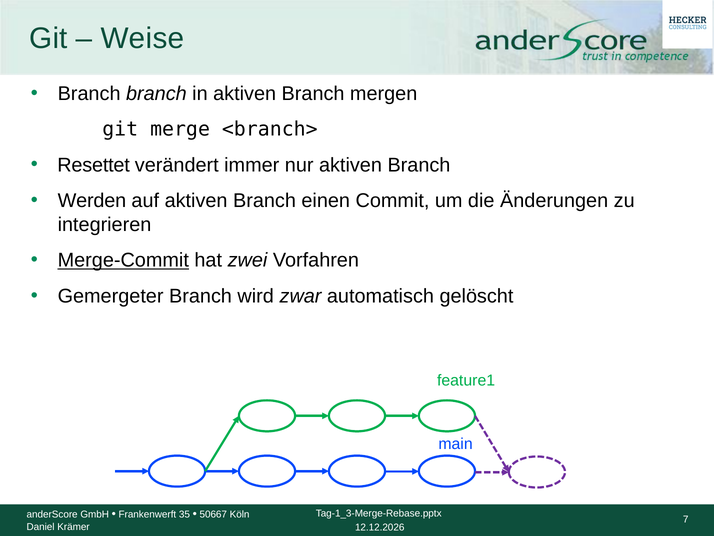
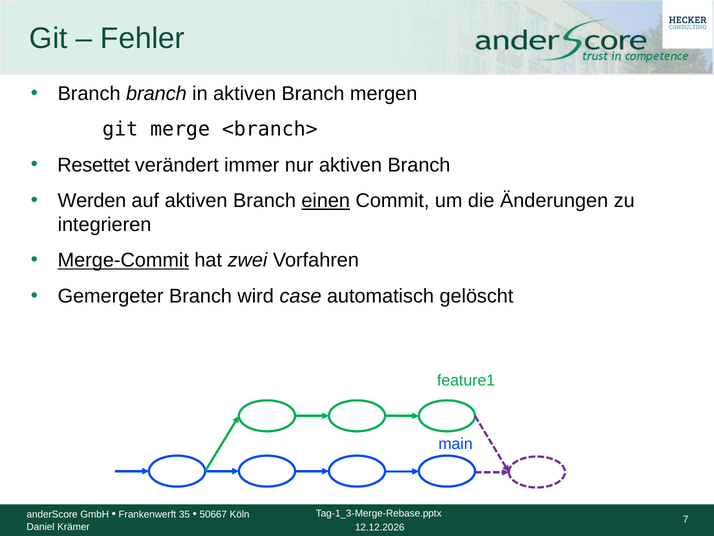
Weise: Weise -> Fehler (143, 39)
einen underline: none -> present (326, 201)
zwar: zwar -> case (301, 296)
